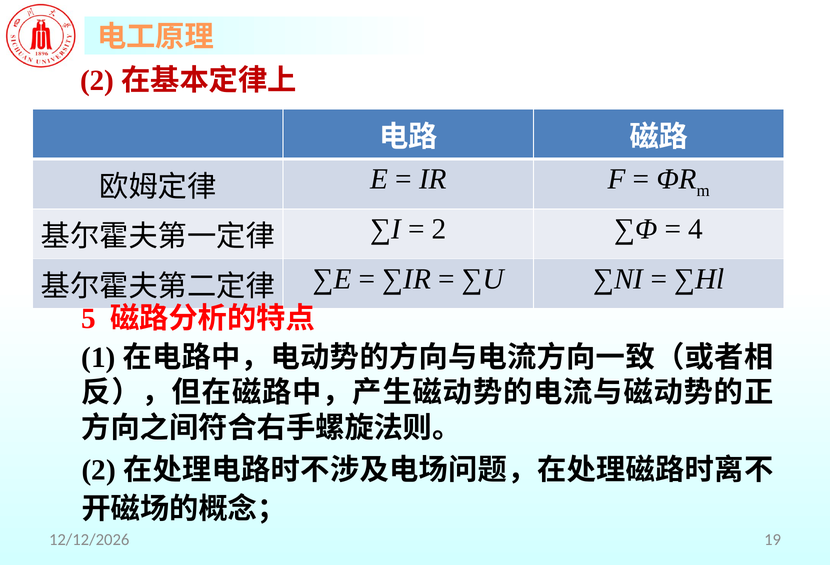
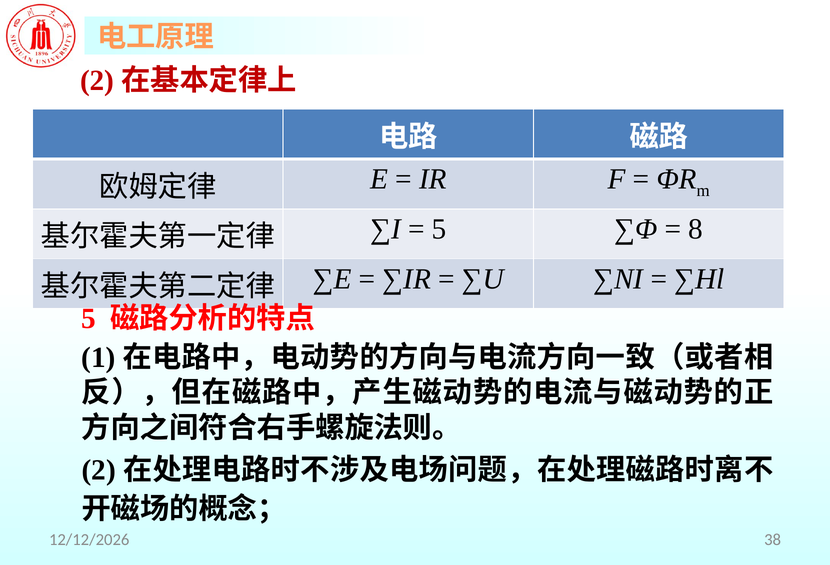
2: 2 -> 5 (439, 229)
4: 4 -> 8 (696, 229)
19: 19 -> 38 (773, 539)
